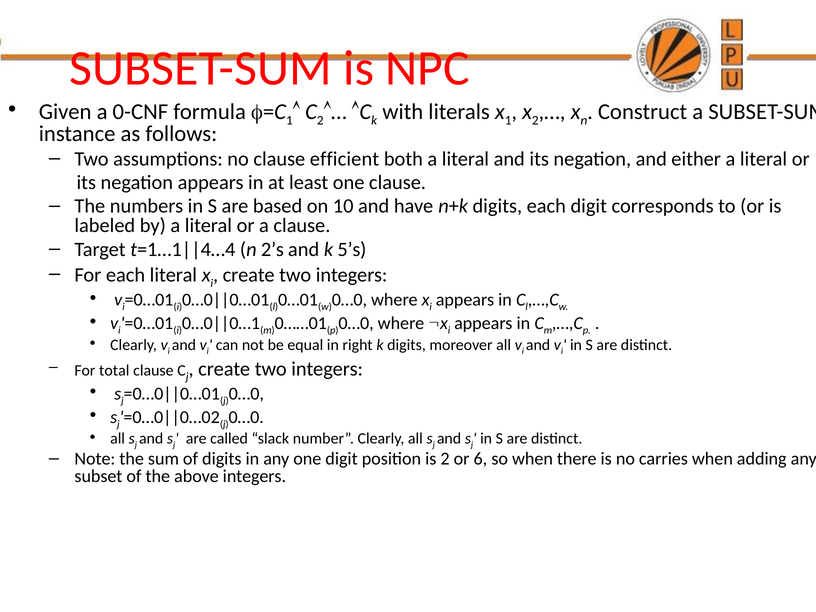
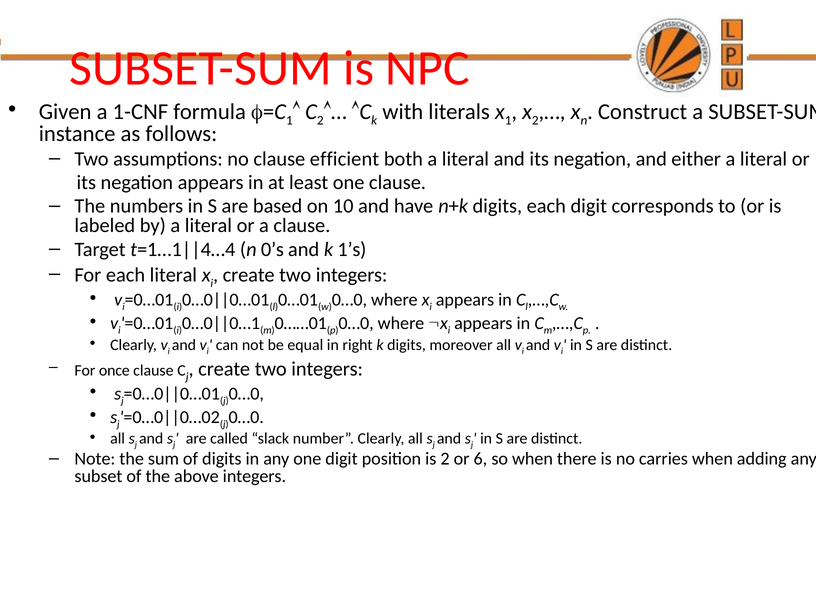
0-CNF: 0-CNF -> 1-CNF (140, 112)
2’s: 2’s -> 0’s (272, 249)
5’s: 5’s -> 1’s (352, 249)
total: total -> once (114, 370)
